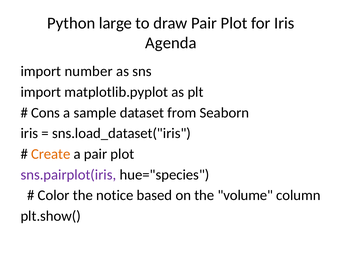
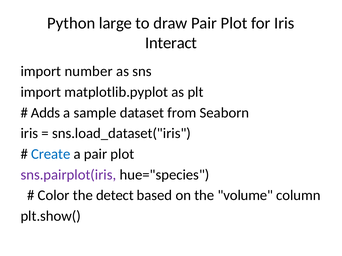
Agenda: Agenda -> Interact (171, 43)
Cons: Cons -> Adds (46, 113)
Create colour: orange -> blue (51, 154)
notice: notice -> detect (115, 196)
